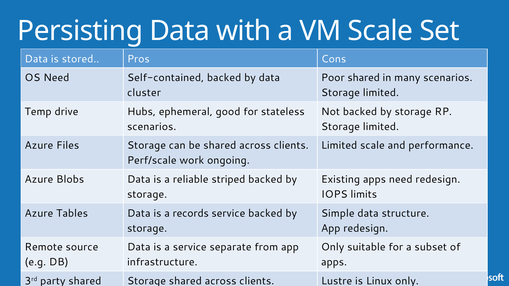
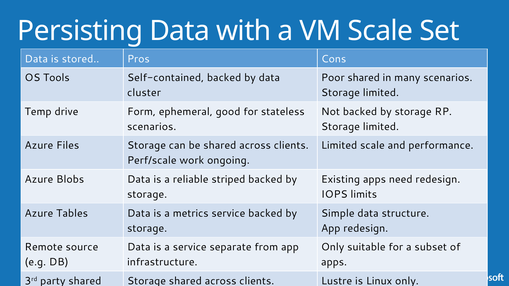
OS Need: Need -> Tools (56, 78)
Hubs: Hubs -> Form (141, 112)
records: records -> metrics (191, 213)
